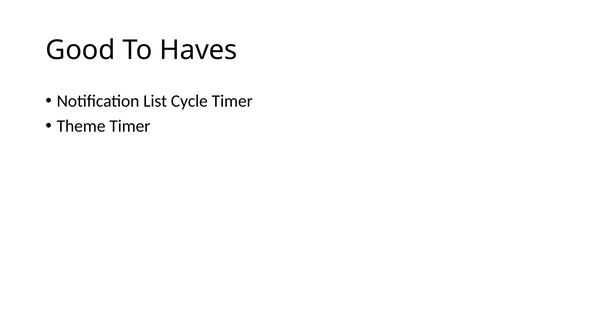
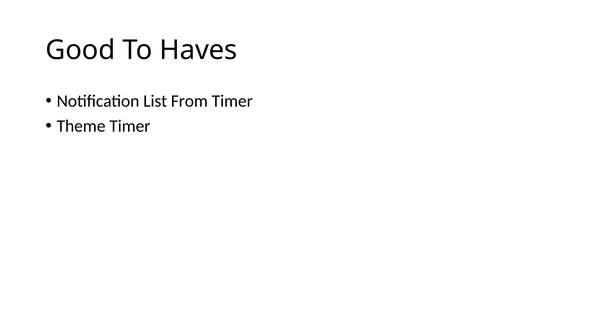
Cycle: Cycle -> From (189, 101)
